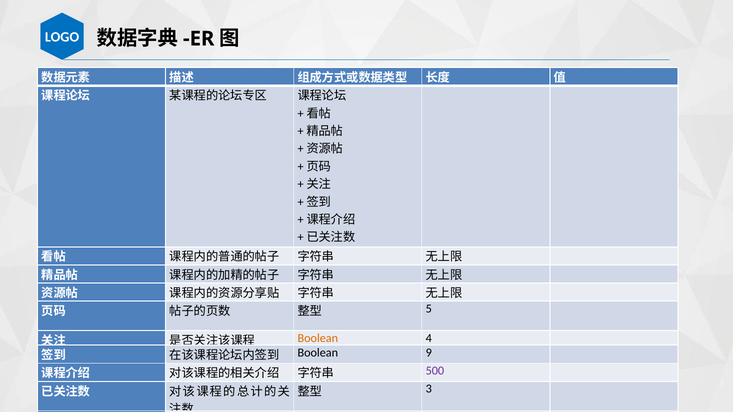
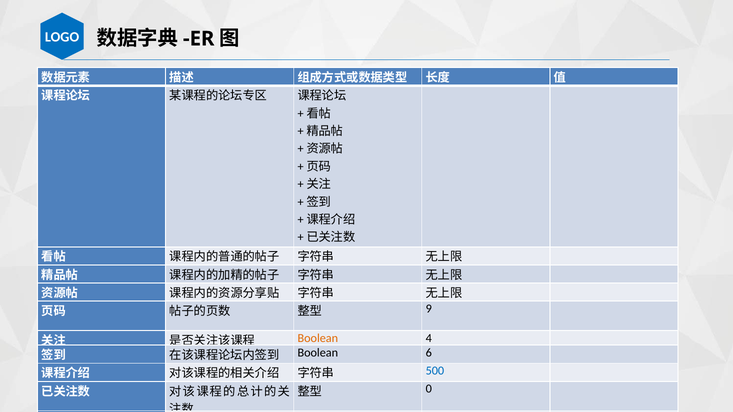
5: 5 -> 9 (429, 309)
9: 9 -> 6 (429, 353)
500 colour: purple -> blue (435, 371)
3: 3 -> 0 (429, 389)
